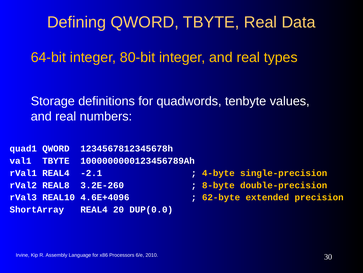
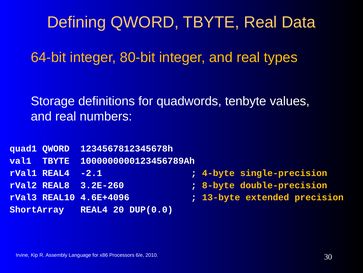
62-byte: 62-byte -> 13-byte (221, 197)
